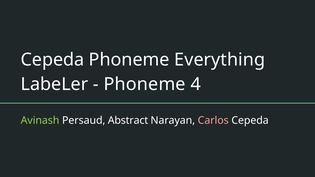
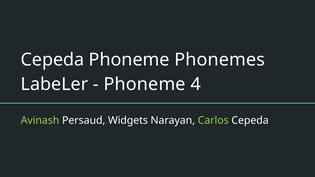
Everything: Everything -> Phonemes (220, 60)
Abstract: Abstract -> Widgets (128, 121)
Carlos colour: pink -> light green (213, 121)
